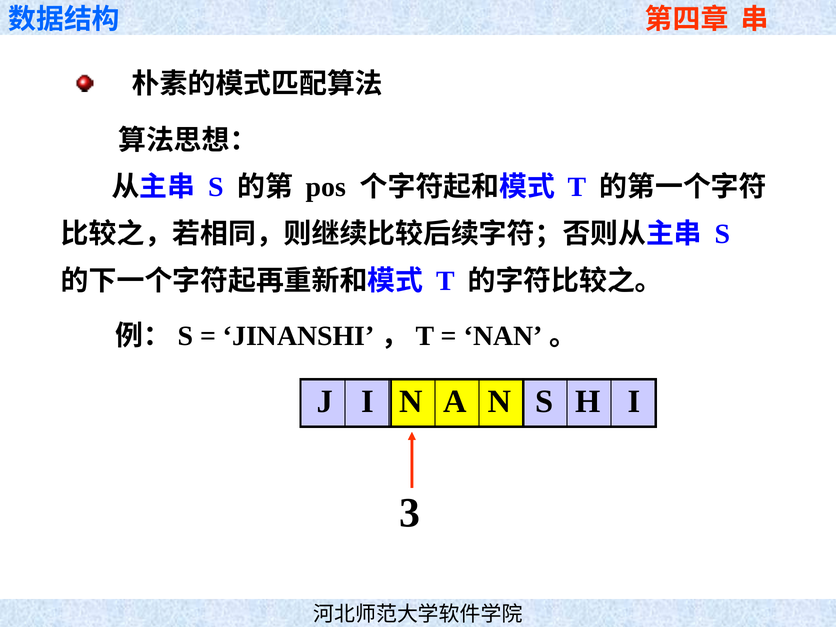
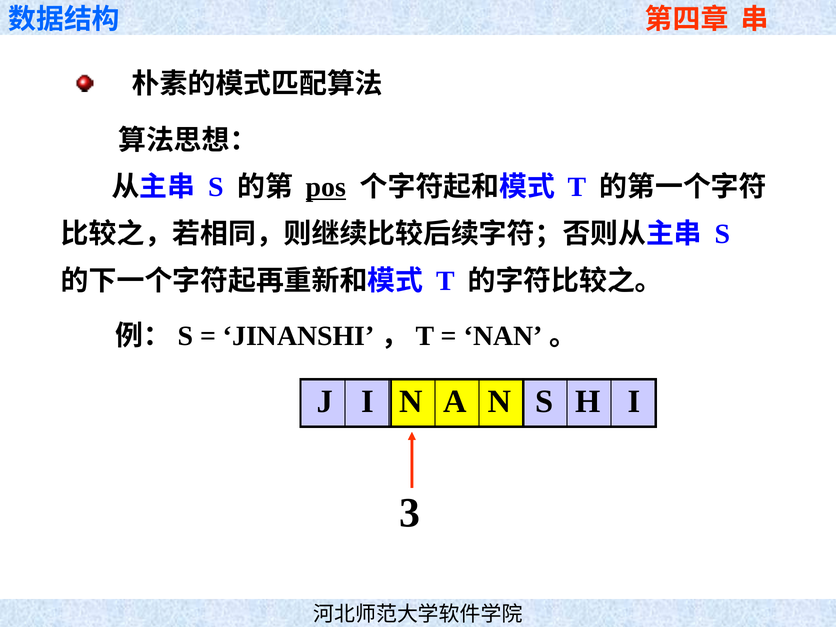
pos underline: none -> present (326, 187)
